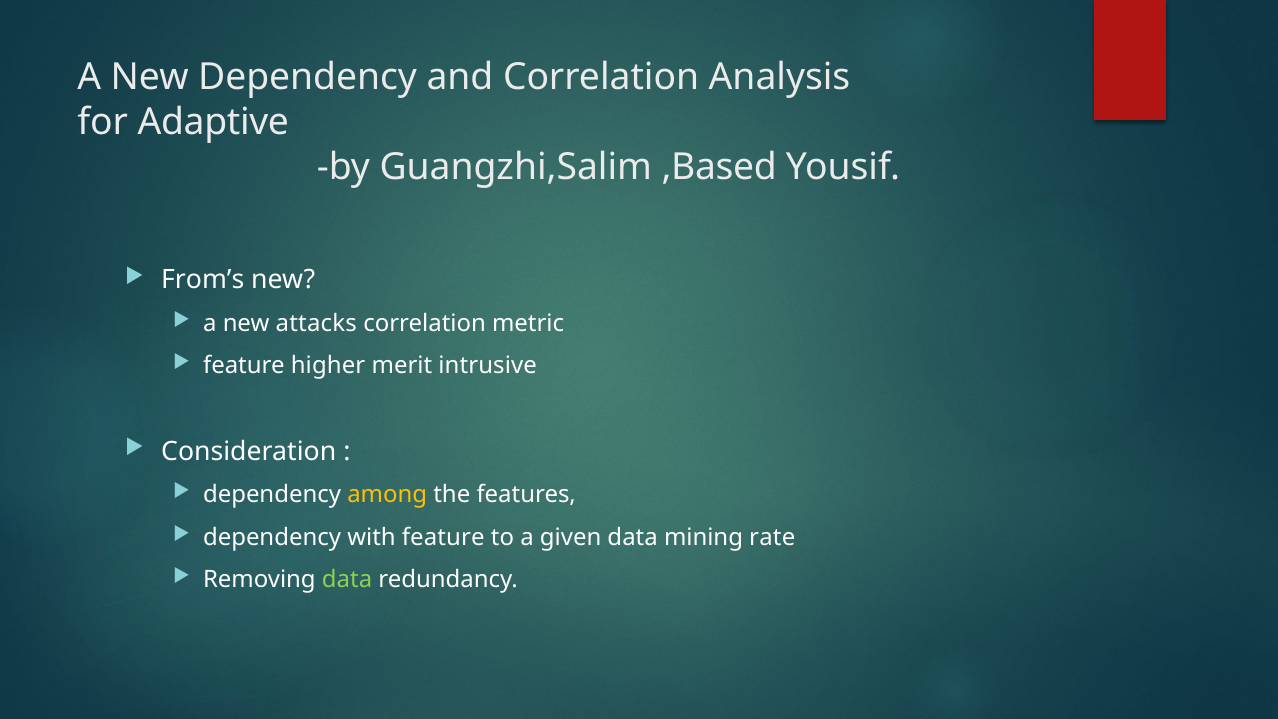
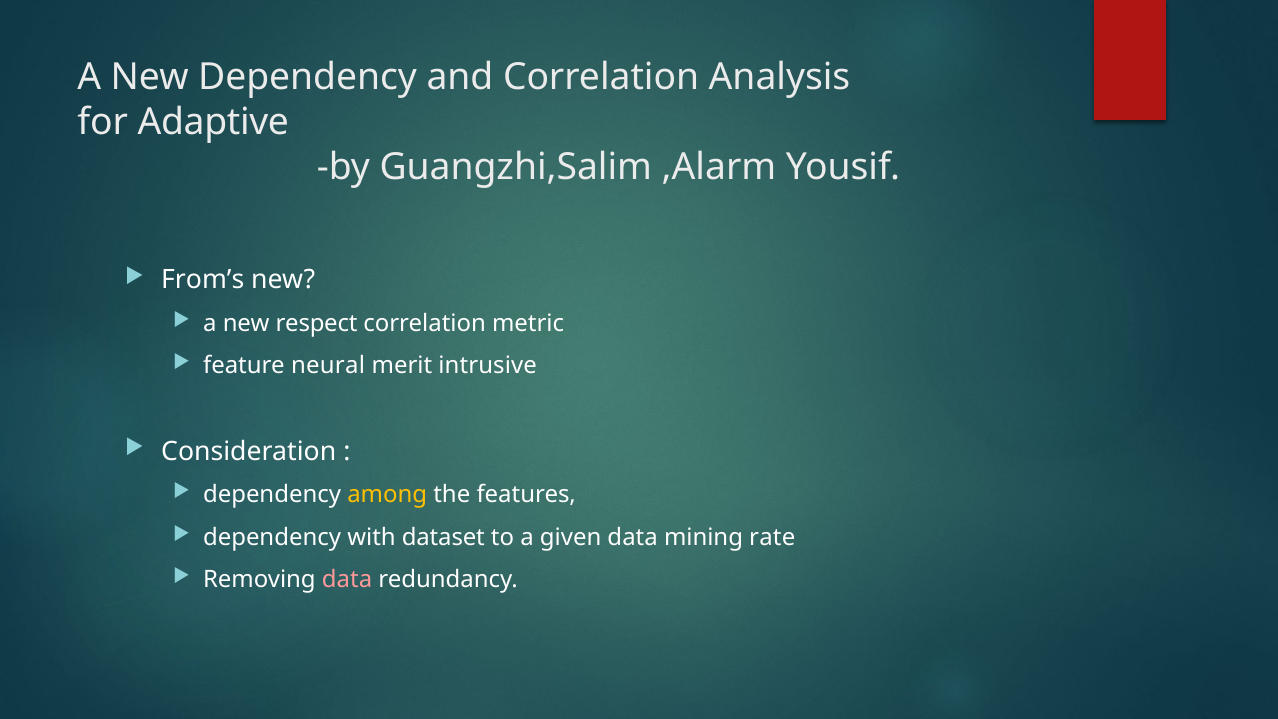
,Based: ,Based -> ,Alarm (719, 167)
attacks: attacks -> respect (317, 323)
higher: higher -> neural (328, 366)
with feature: feature -> dataset (443, 537)
data colour: light green -> pink (347, 579)
